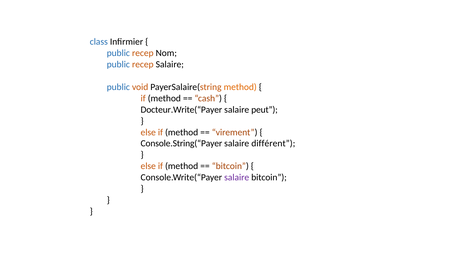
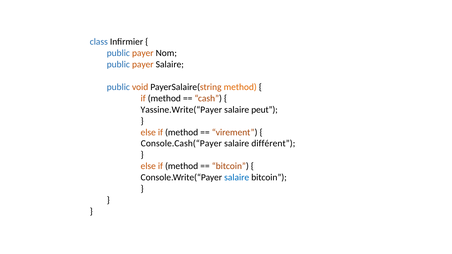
recep: recep -> payer (143, 53)
recep: recep -> payer (143, 65)
Docteur.Write(“Payer: Docteur.Write(“Payer -> Yassine.Write(“Payer (181, 110)
Console.String(“Payer: Console.String(“Payer -> Console.Cash(“Payer (181, 144)
salaire colour: purple -> blue (237, 178)
